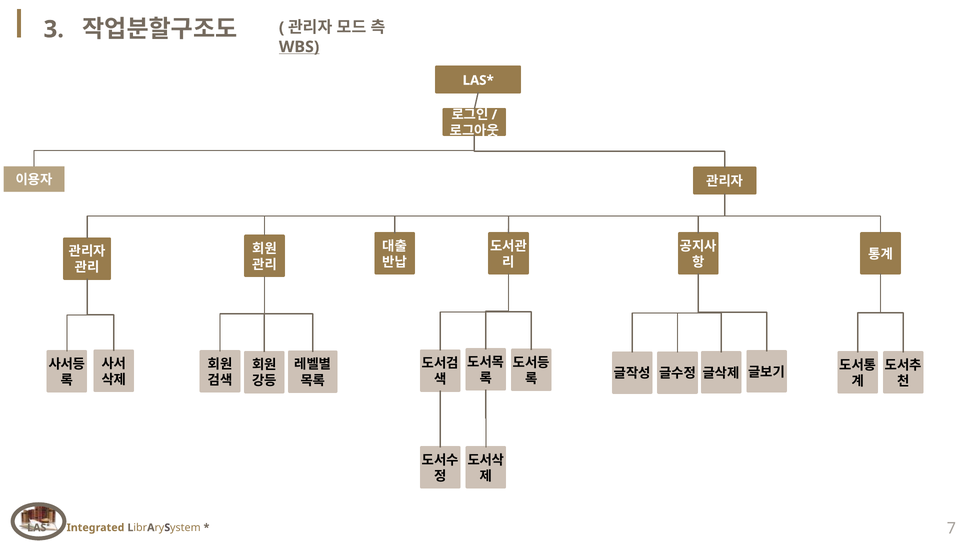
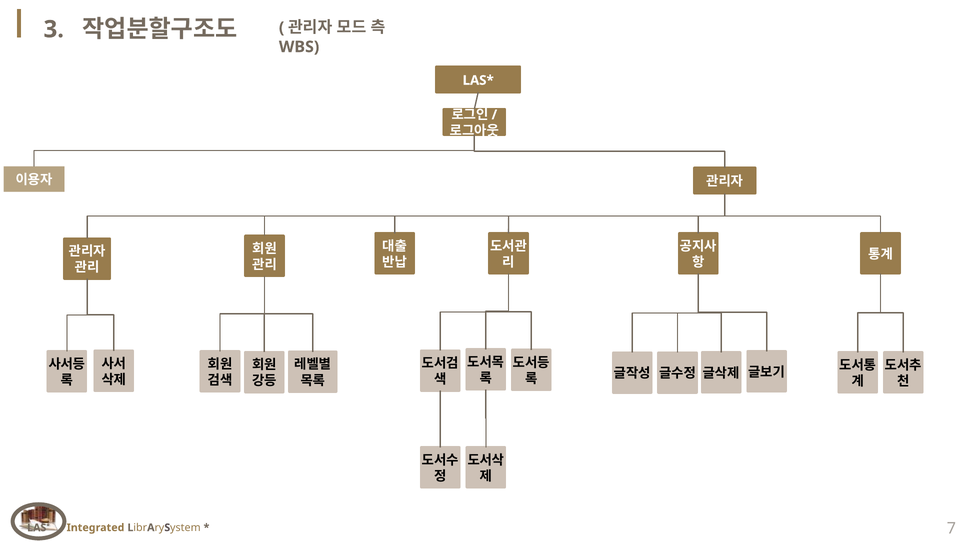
WBS underline: present -> none (299, 47)
